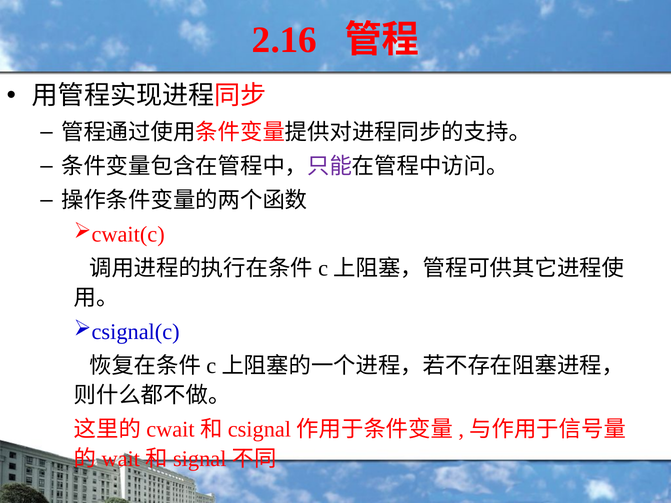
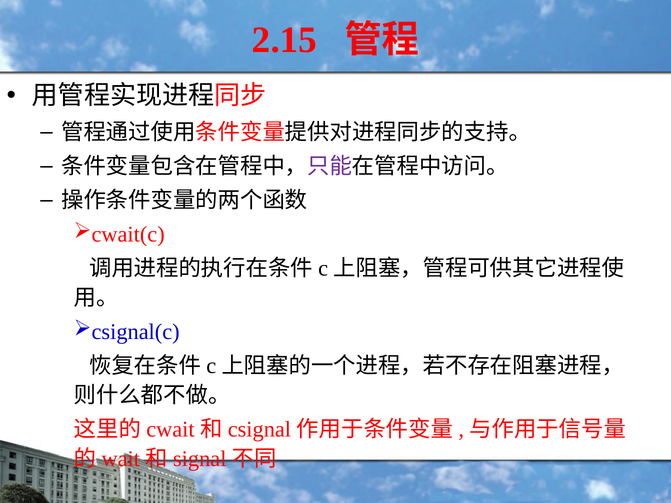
2.16: 2.16 -> 2.15 (284, 40)
